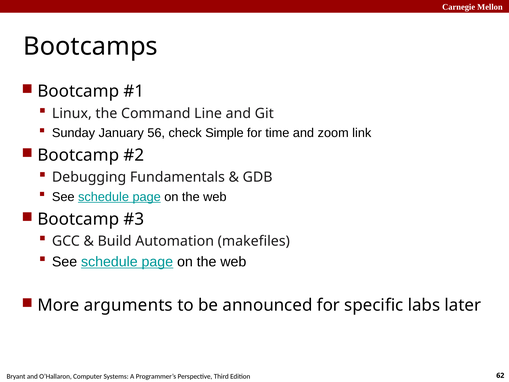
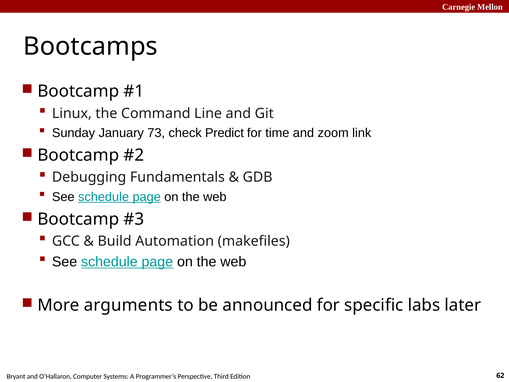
56: 56 -> 73 (156, 133)
Simple: Simple -> Predict (224, 133)
